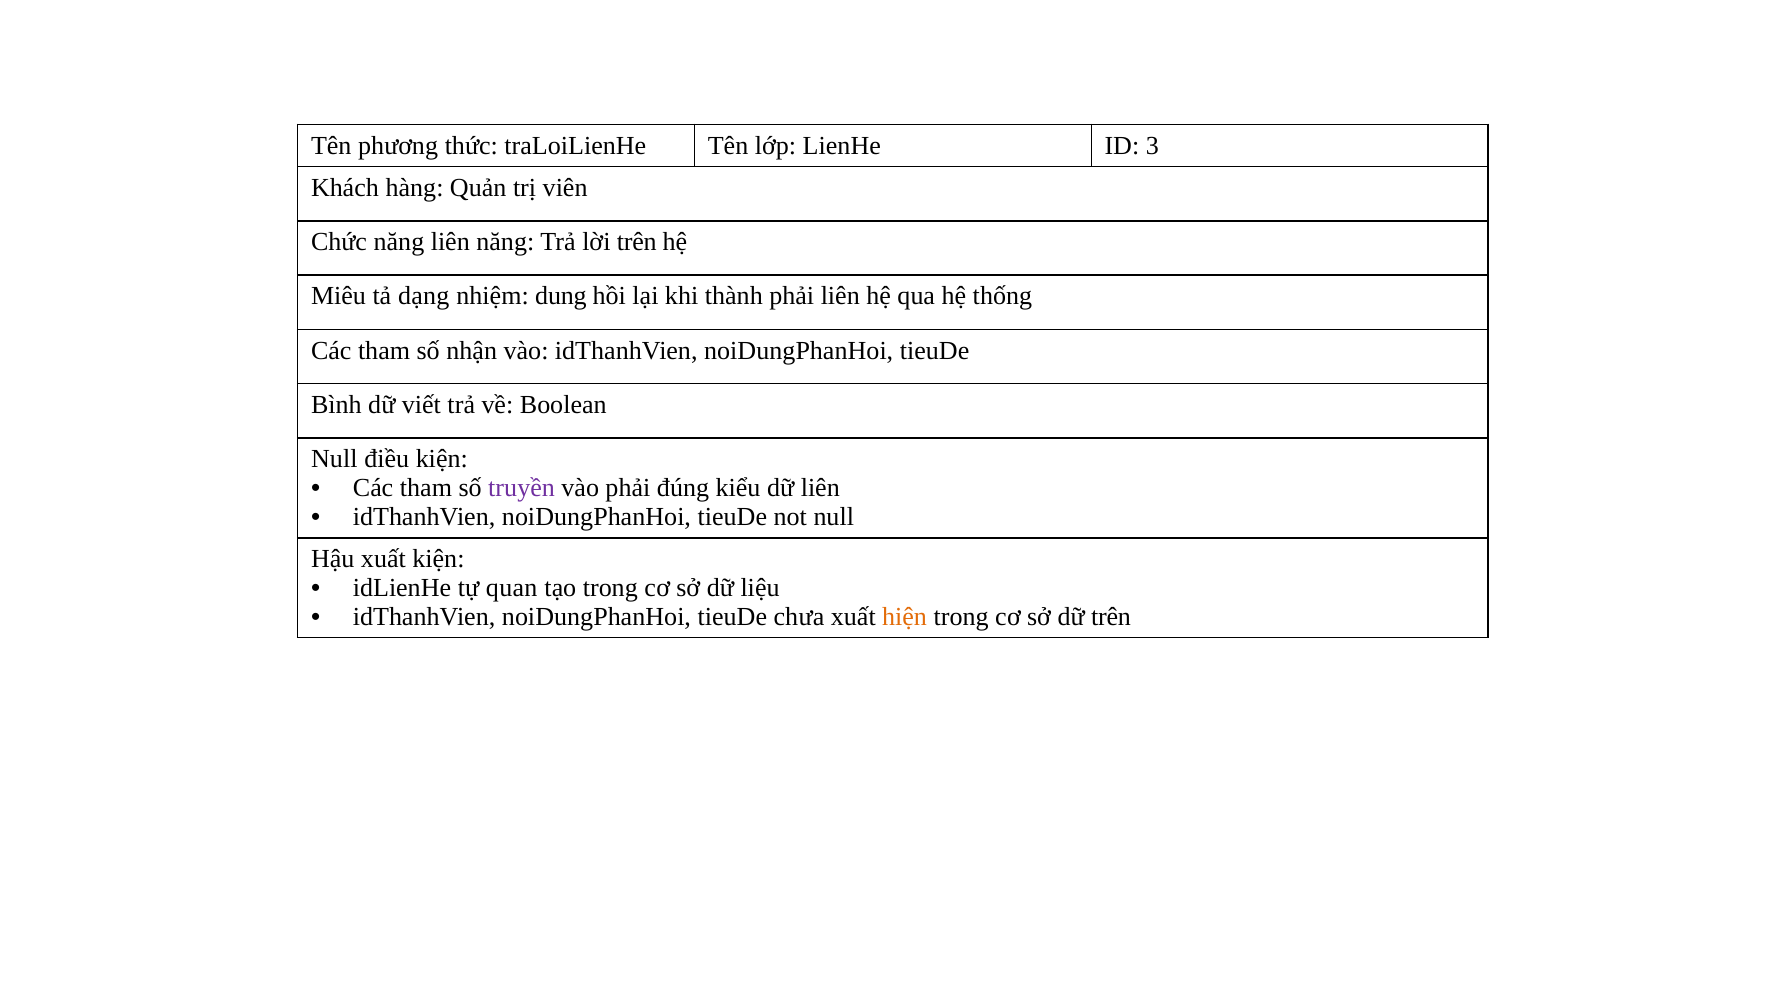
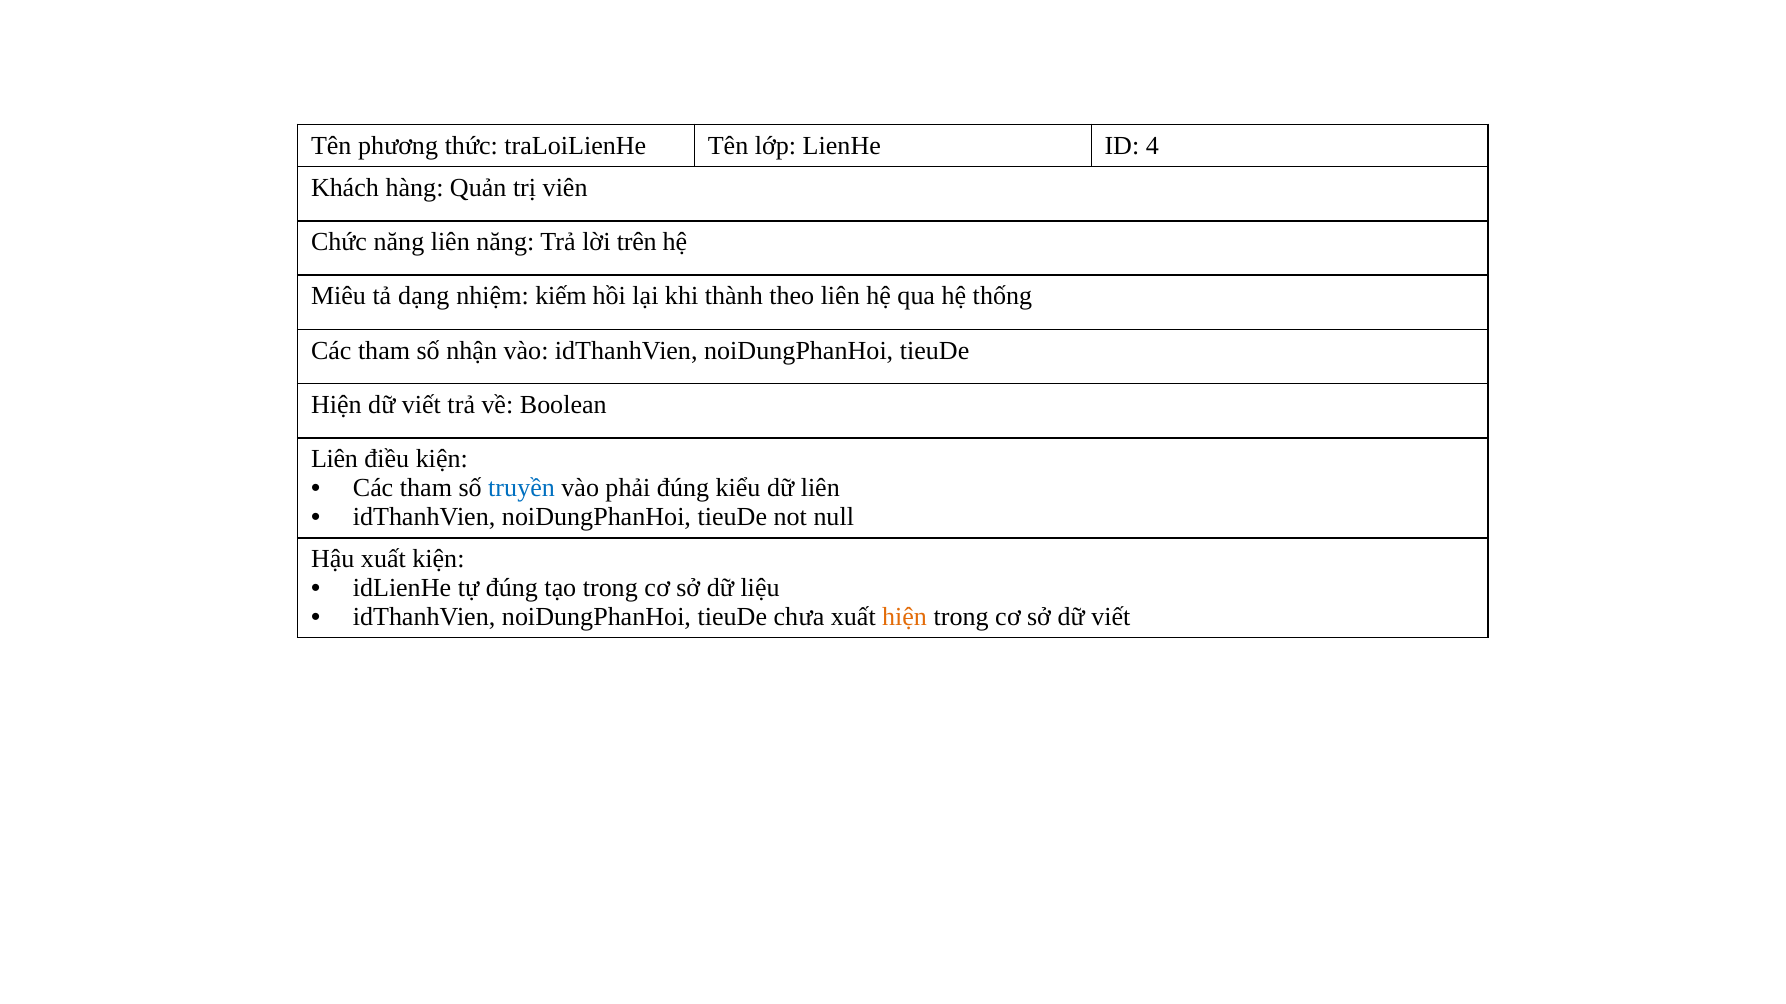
3: 3 -> 4 (1152, 146)
dung: dung -> kiếm (561, 297)
thành phải: phải -> theo (792, 297)
Bình: Bình -> Hiện (336, 405)
Null: Null -> Liên (335, 460)
truyền colour: purple -> blue (522, 488)
tự quan: quan -> đúng (512, 588)
sở dữ trên: trên -> viết (1111, 617)
